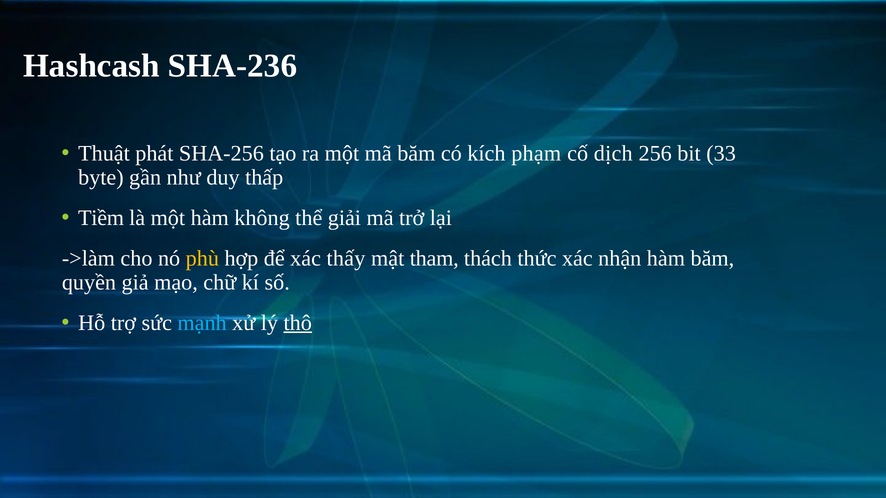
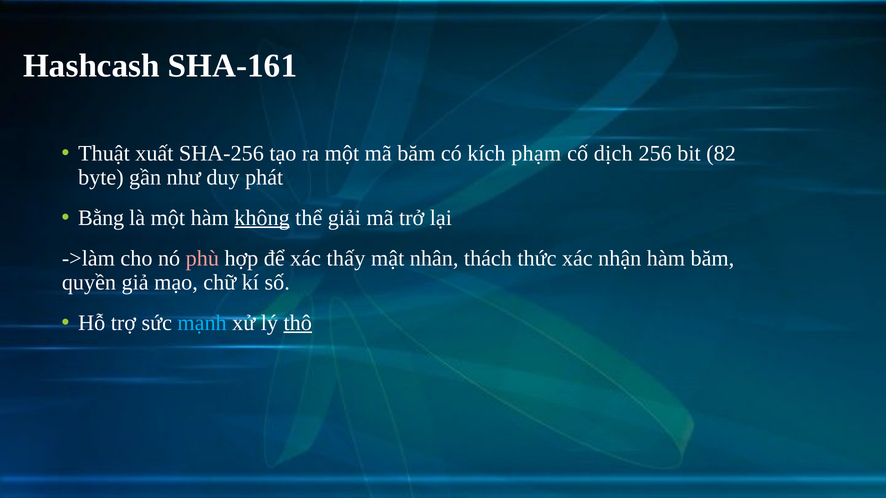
SHA-236: SHA-236 -> SHA-161 (233, 66)
phát: phát -> xuất (154, 154)
33: 33 -> 82 (721, 154)
thấp: thấp -> phát (264, 178)
Tiềm: Tiềm -> Bằng (101, 218)
không underline: none -> present (262, 218)
phù colour: yellow -> pink (202, 259)
tham: tham -> nhân (434, 259)
